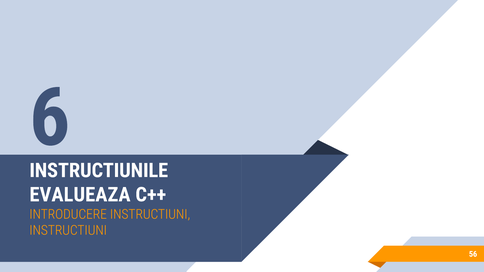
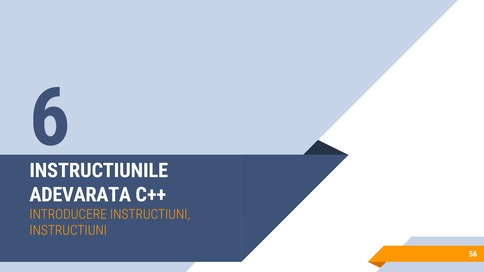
EVALUEAZA: EVALUEAZA -> ADEVARATA (80, 195)
